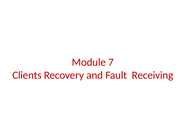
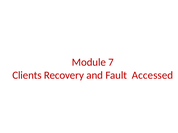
Receiving: Receiving -> Accessed (152, 75)
